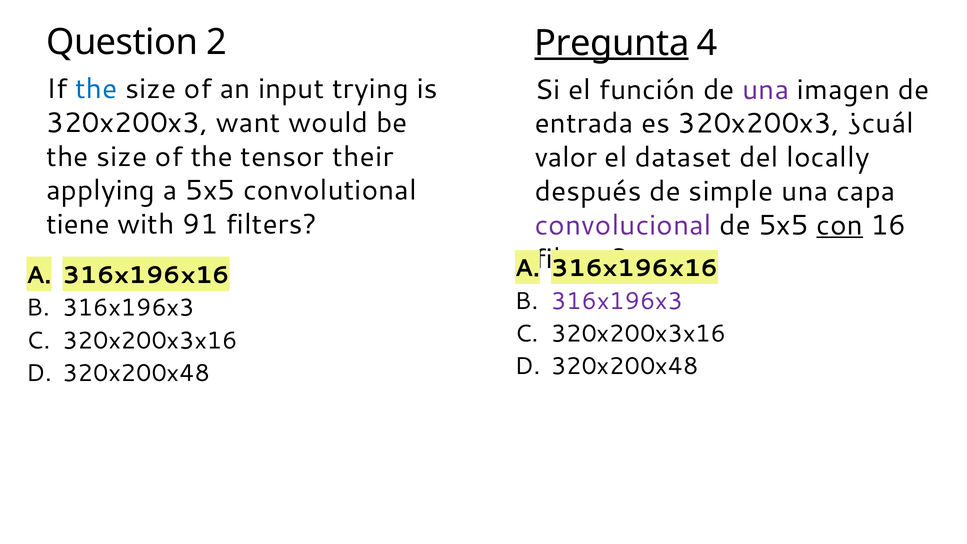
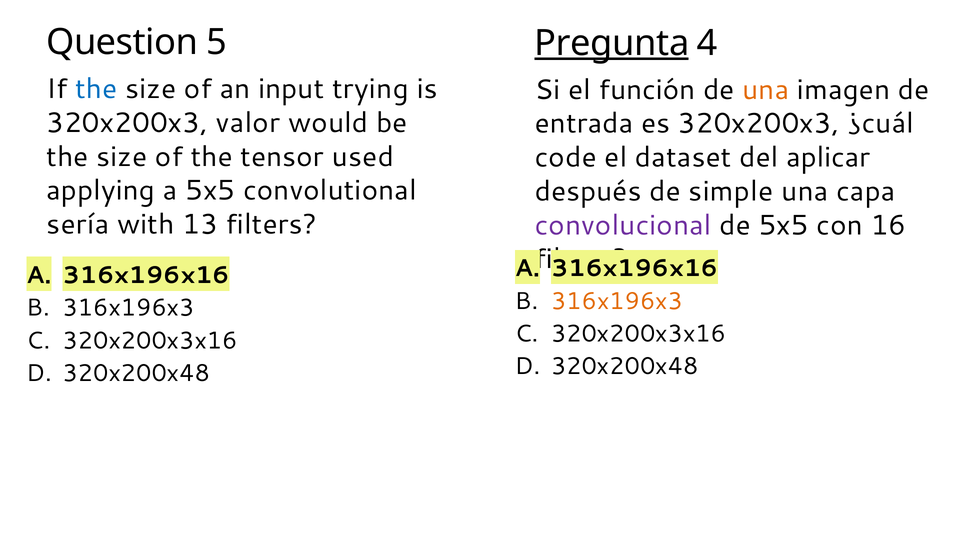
2: 2 -> 5 (217, 42)
una colour: purple -> orange (766, 90)
want: want -> valor (248, 123)
their: their -> used (363, 157)
valor: valor -> code (566, 157)
locally: locally -> aplicar (828, 157)
tiene: tiene -> sería (78, 224)
91: 91 -> 13 (200, 224)
con underline: present -> none (840, 225)
316x196x3 colour: purple -> orange (617, 301)
